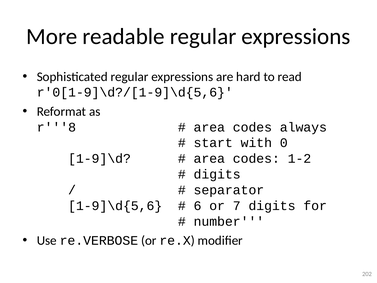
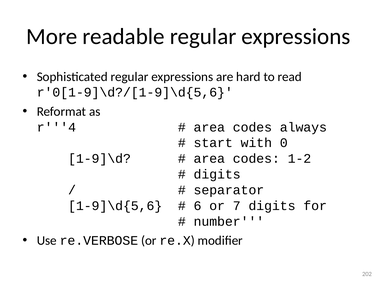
r'''8: r'''8 -> r'''4 (56, 127)
